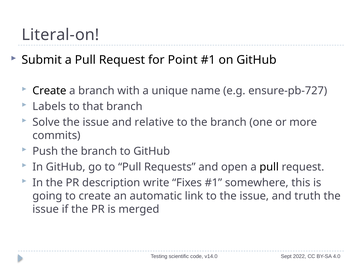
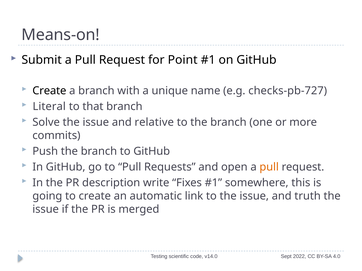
Literal-on: Literal-on -> Means-on (61, 35)
ensure-pb-727: ensure-pb-727 -> checks-pb-727 (288, 91)
Labels: Labels -> Literal (49, 107)
pull colour: black -> orange (269, 167)
